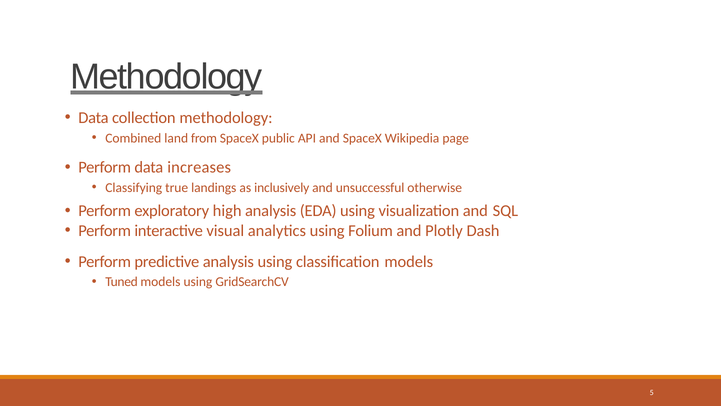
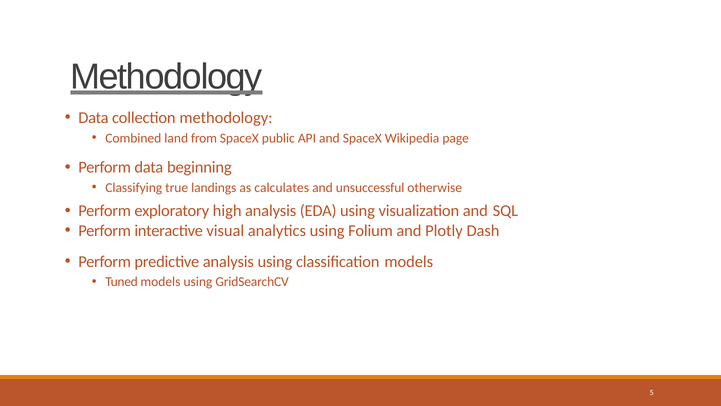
increases: increases -> beginning (199, 167)
inclusively: inclusively -> calculates (282, 187)
